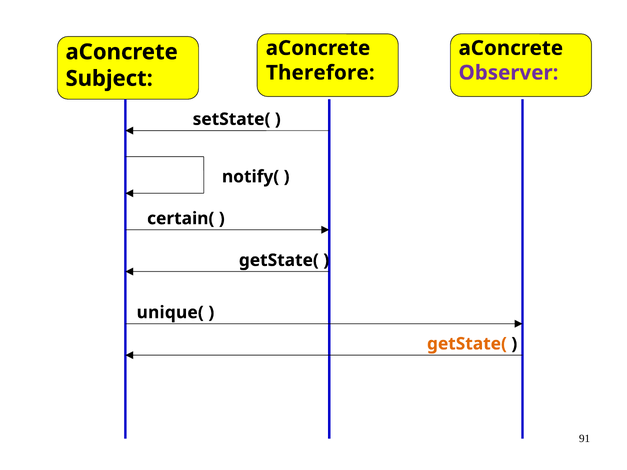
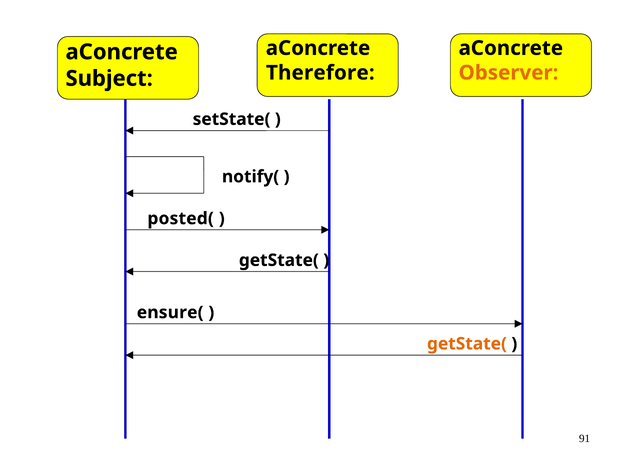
Observer colour: purple -> orange (508, 73)
certain(: certain( -> posted( (181, 219)
unique(: unique( -> ensure( (170, 313)
